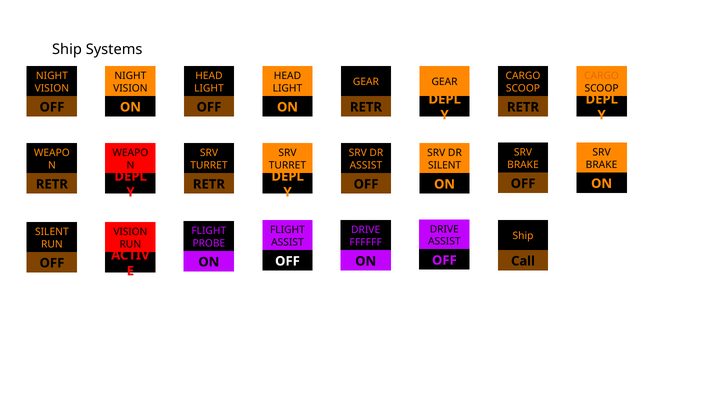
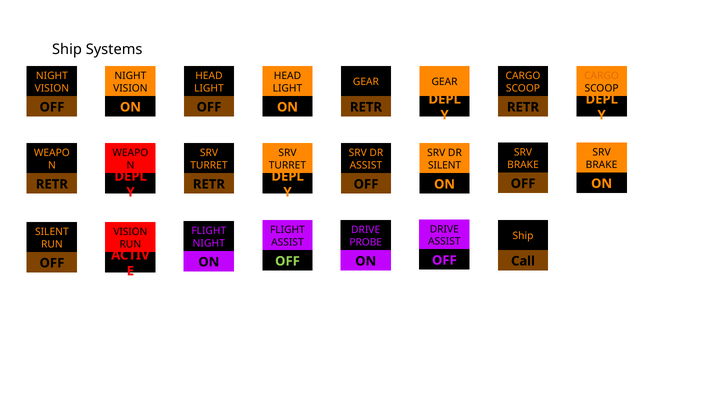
FFFFFF: FFFFFF -> PROBE (366, 242)
PROBE: PROBE -> NIGHT (209, 243)
OFF colour: white -> light green (287, 261)
